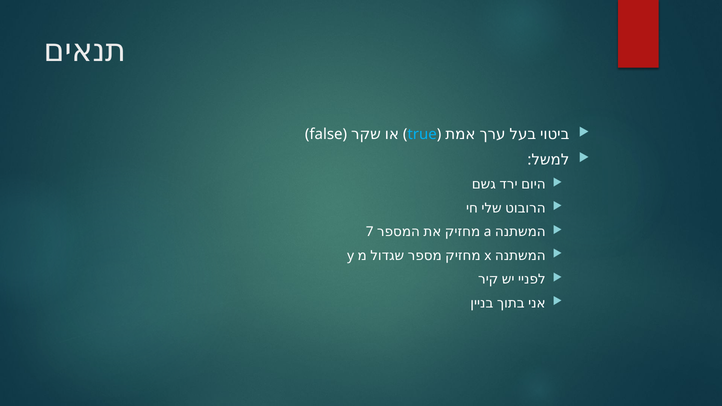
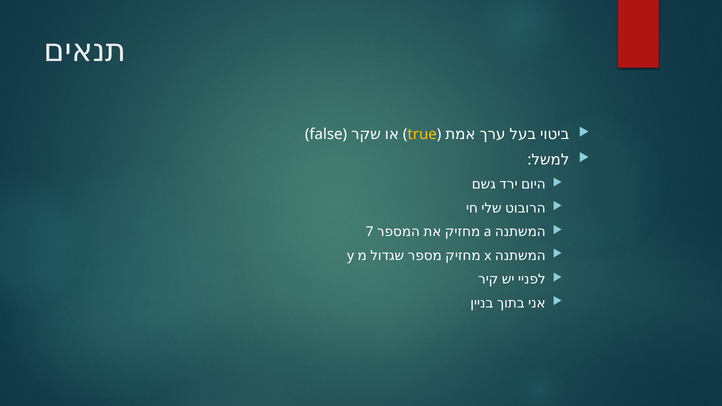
true colour: light blue -> yellow (422, 134)
